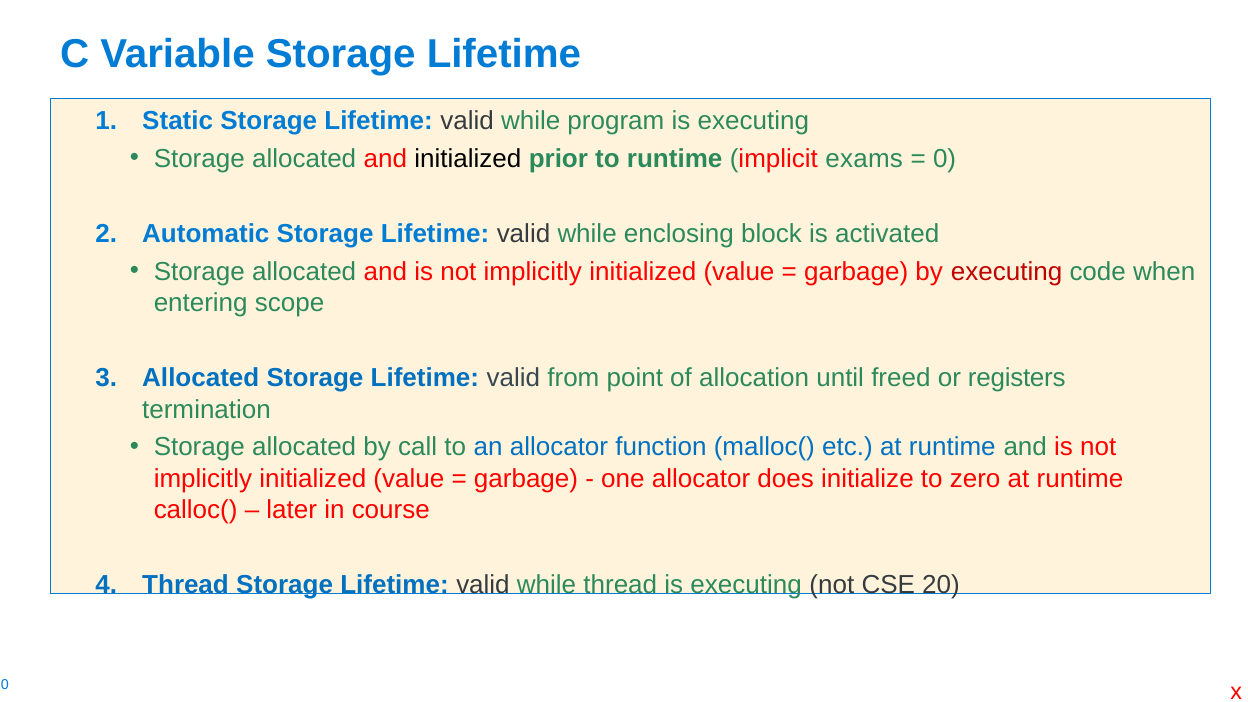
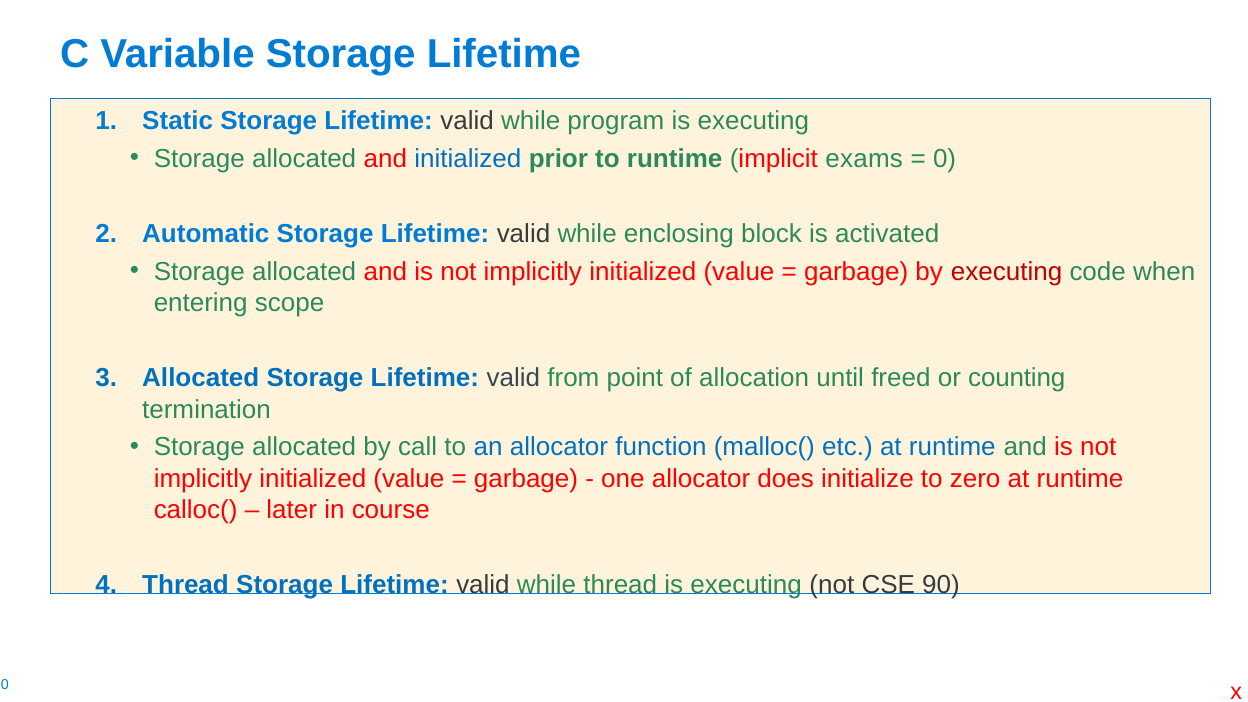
initialized colour: black -> blue (468, 159)
registers: registers -> counting (1017, 378)
20: 20 -> 90 (941, 585)
